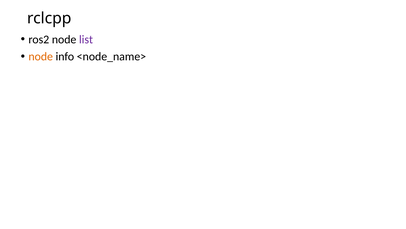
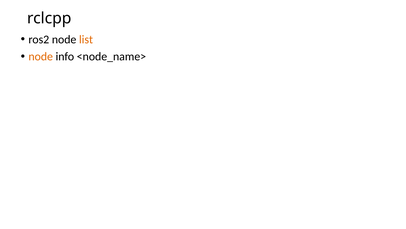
list colour: purple -> orange (86, 39)
